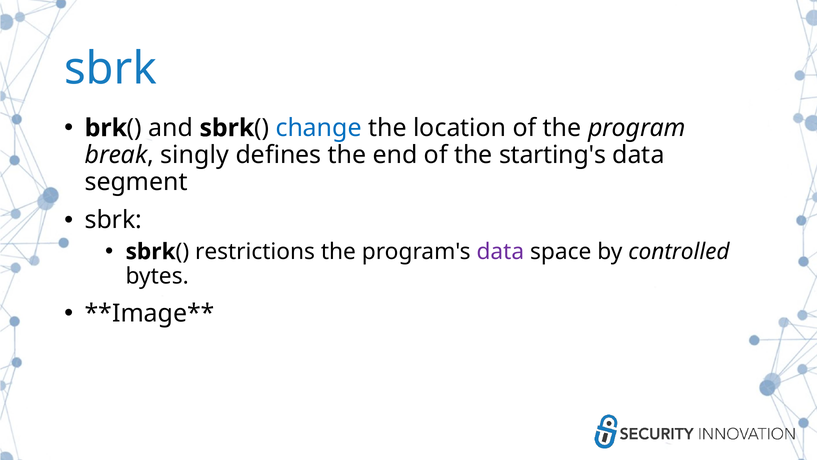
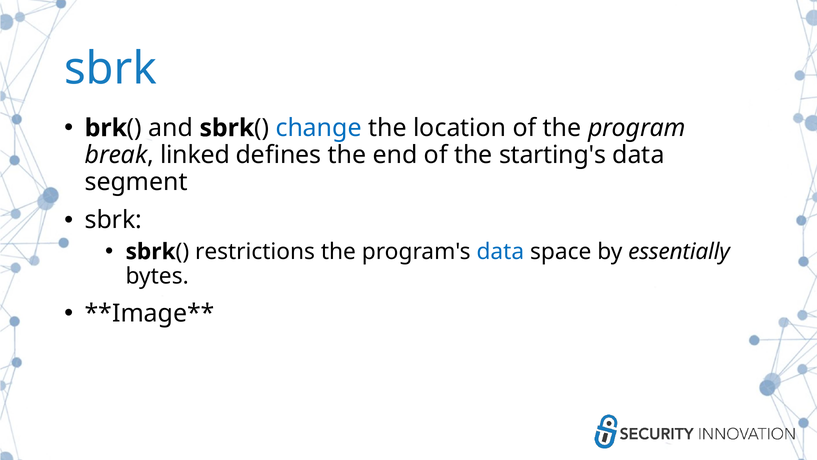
singly: singly -> linked (195, 155)
data colour: purple -> blue (500, 251)
controlled: controlled -> essentially (679, 251)
